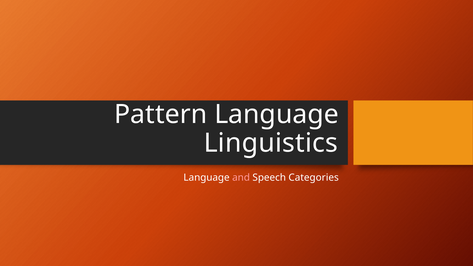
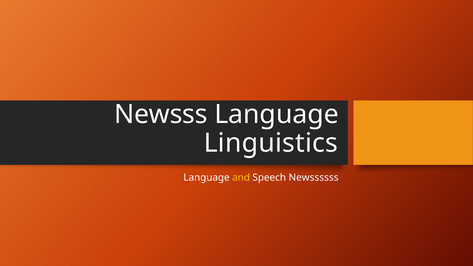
Pattern: Pattern -> Newsss (161, 114)
and colour: pink -> yellow (241, 178)
Categories: Categories -> Newssssss (314, 178)
